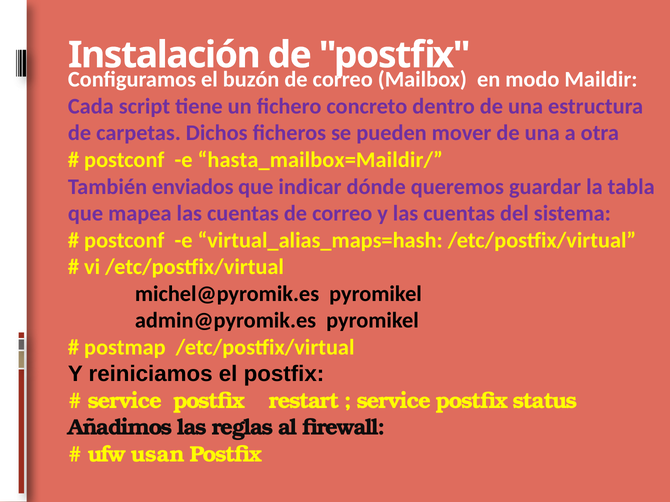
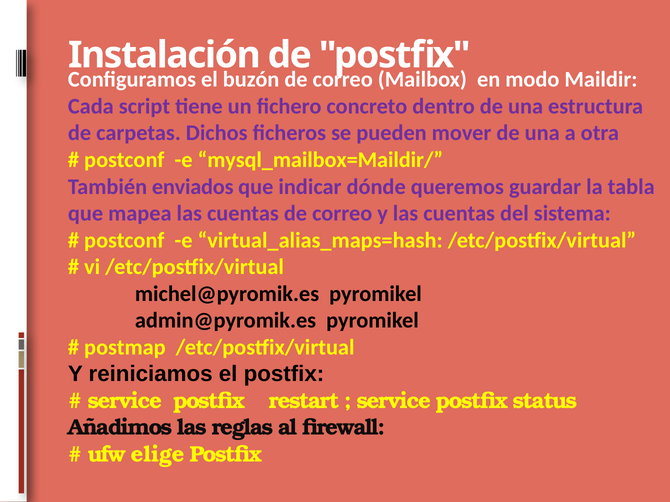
hasta_mailbox=Maildir/: hasta_mailbox=Maildir/ -> mysql_mailbox=Maildir/ (320, 160)
usan: usan -> elige (158, 455)
